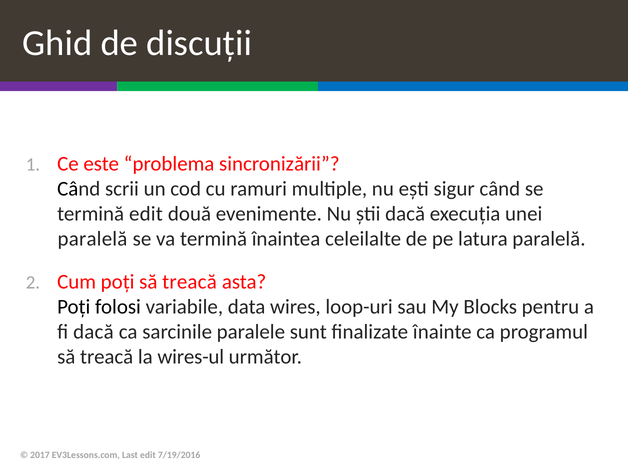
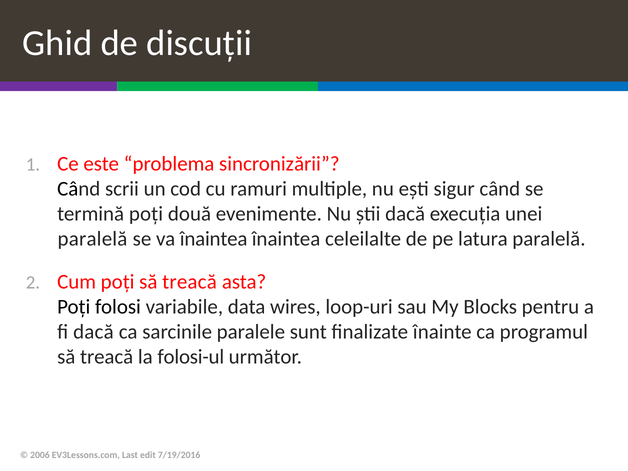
termină edit: edit -> poți (146, 214)
va termină: termină -> înaintea (214, 239)
wires-ul: wires-ul -> folosi-ul (191, 357)
2017: 2017 -> 2006 (40, 455)
